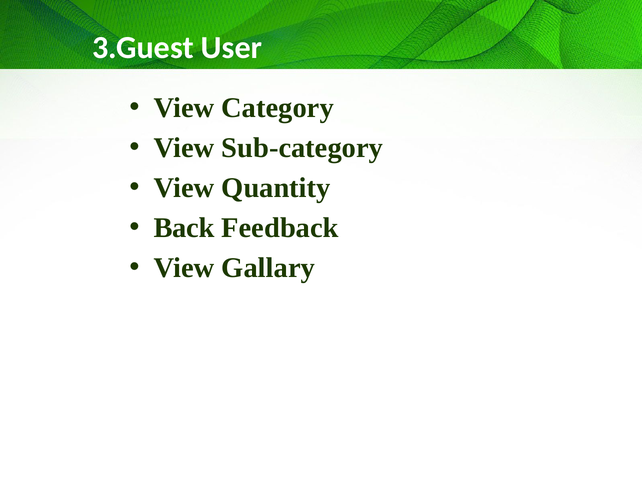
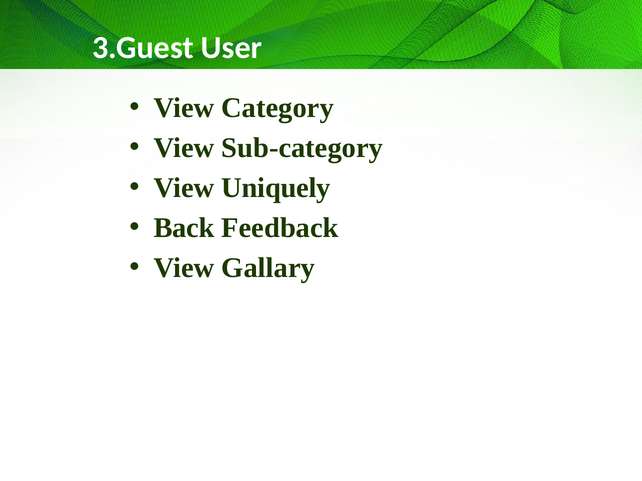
Quantity: Quantity -> Uniquely (276, 188)
